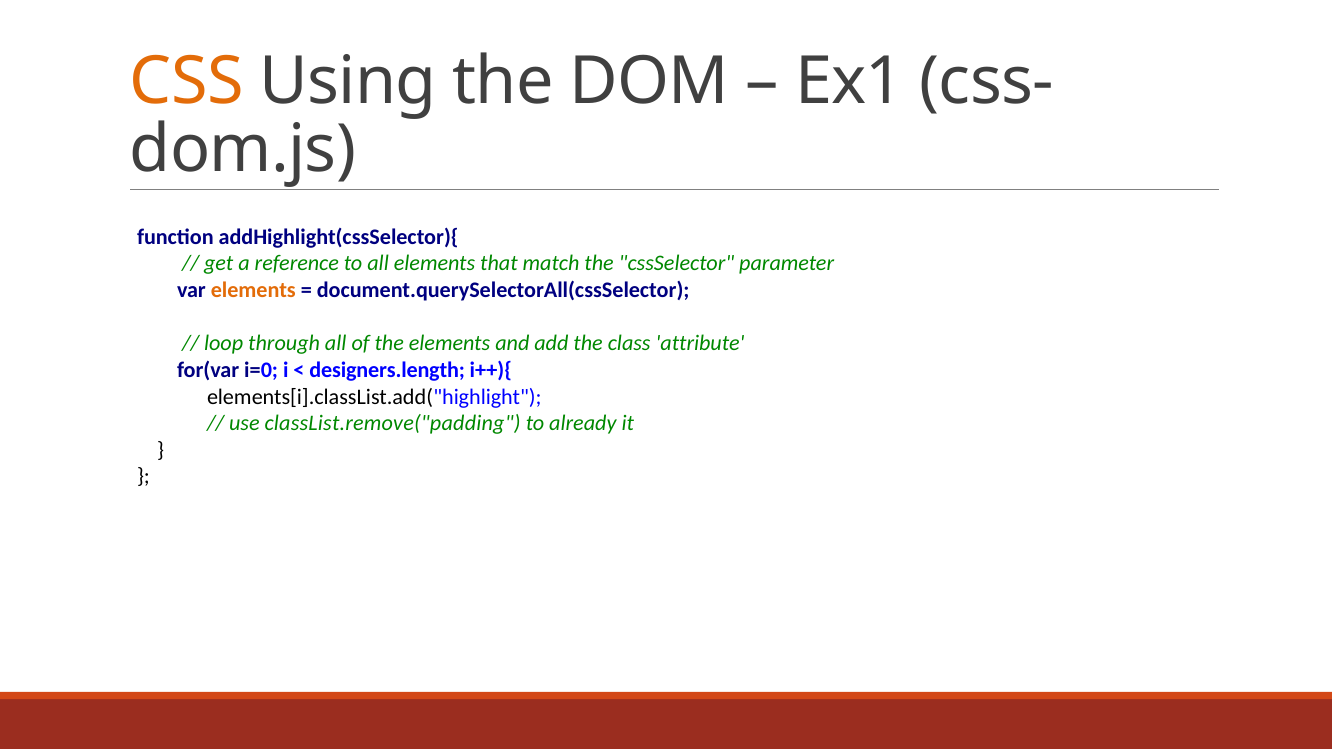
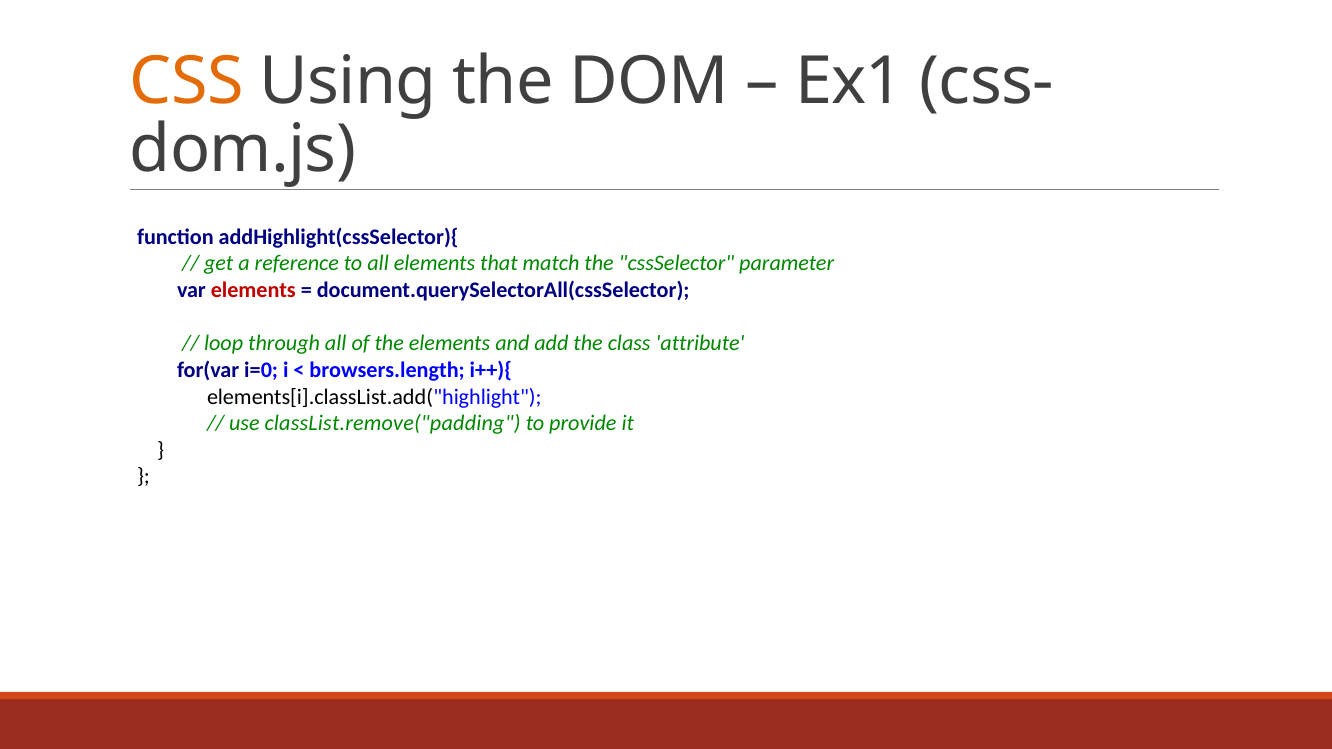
elements colour: orange -> red (253, 290)
designers.length: designers.length -> browsers.length (387, 370)
already: already -> provide (583, 424)
